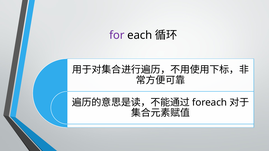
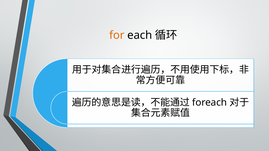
for colour: purple -> orange (117, 35)
